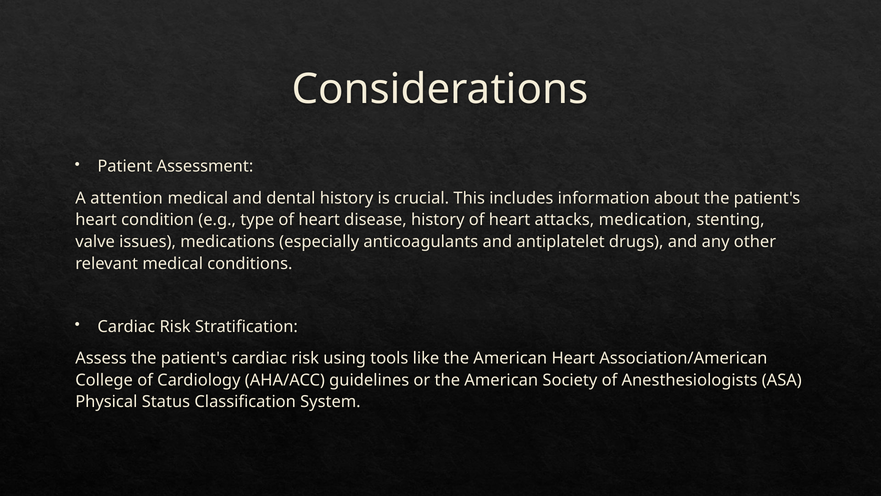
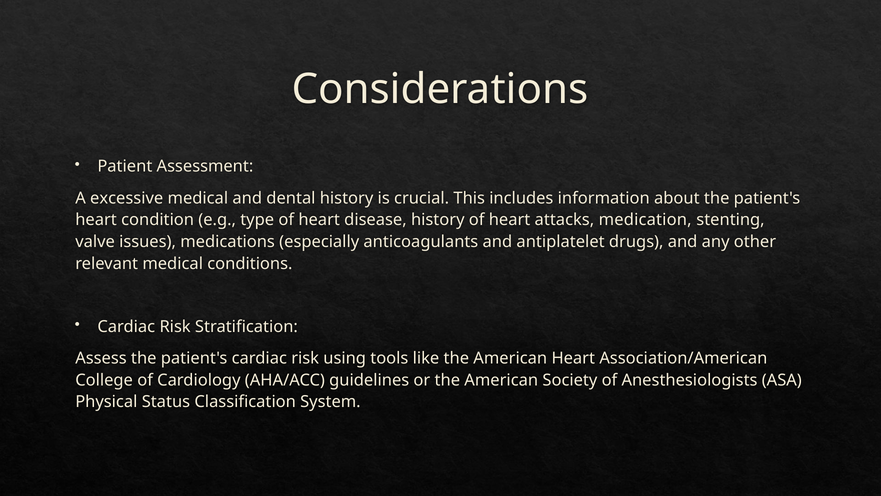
attention: attention -> excessive (127, 198)
